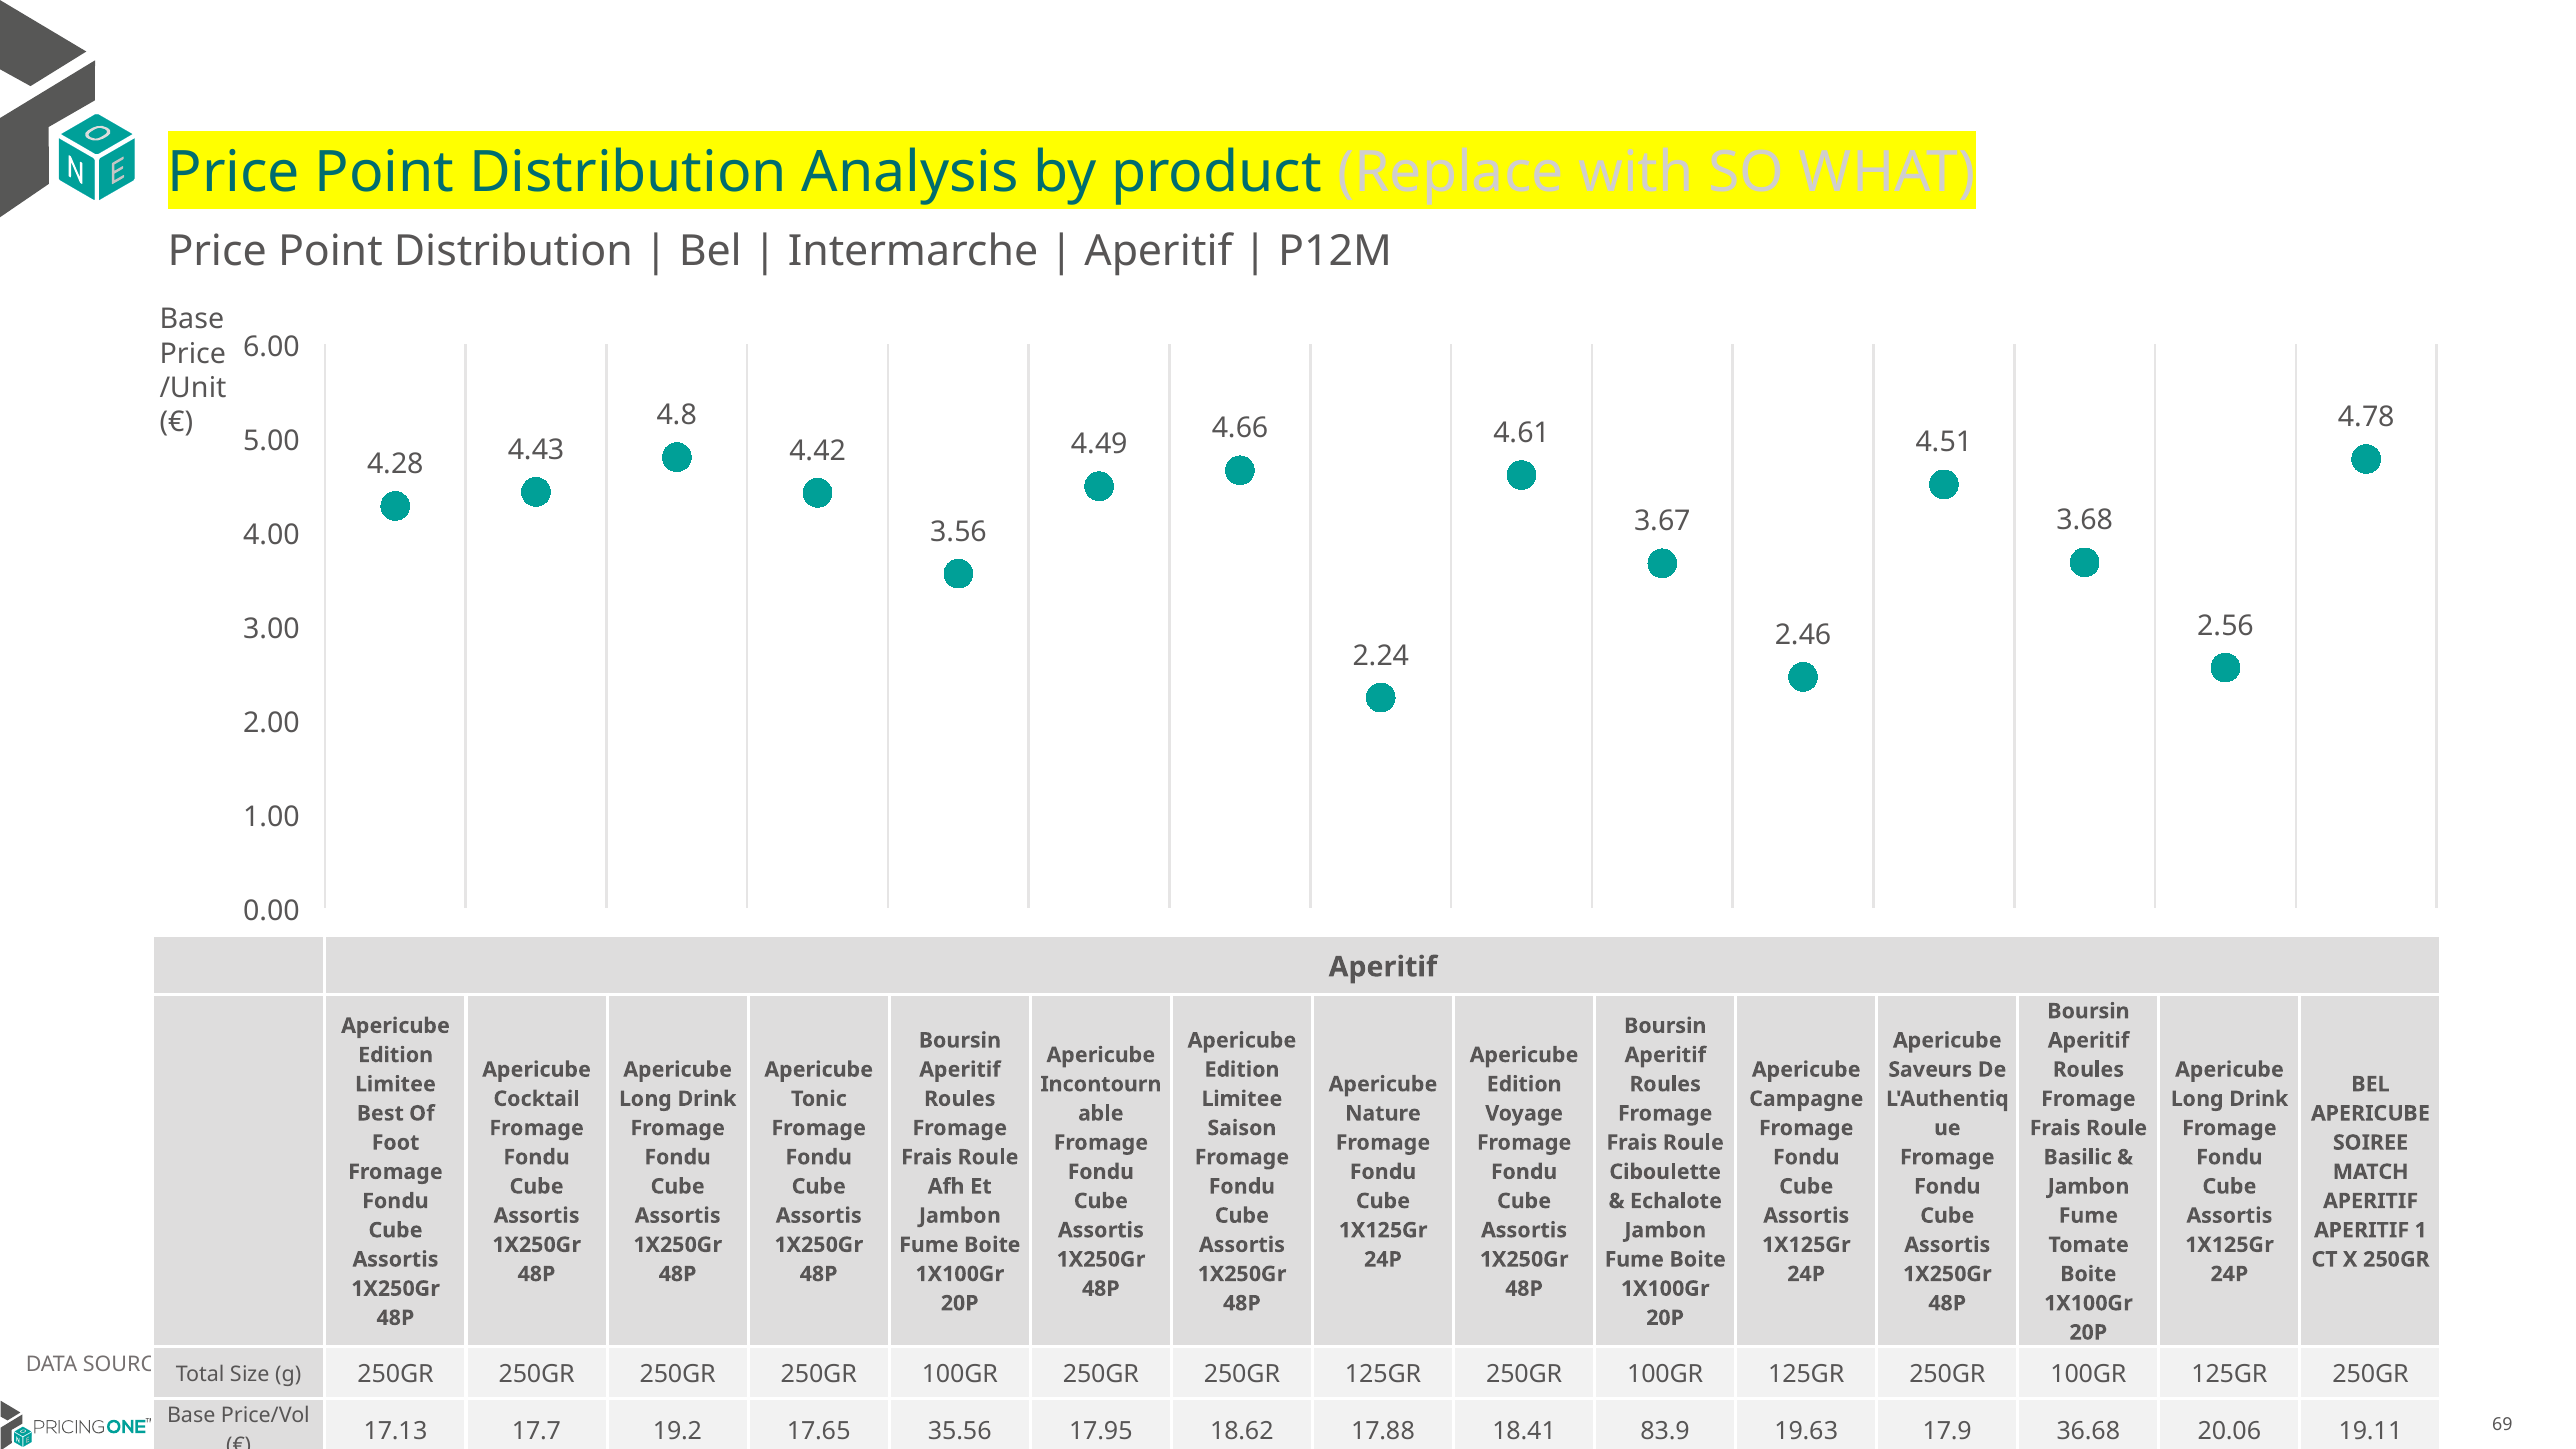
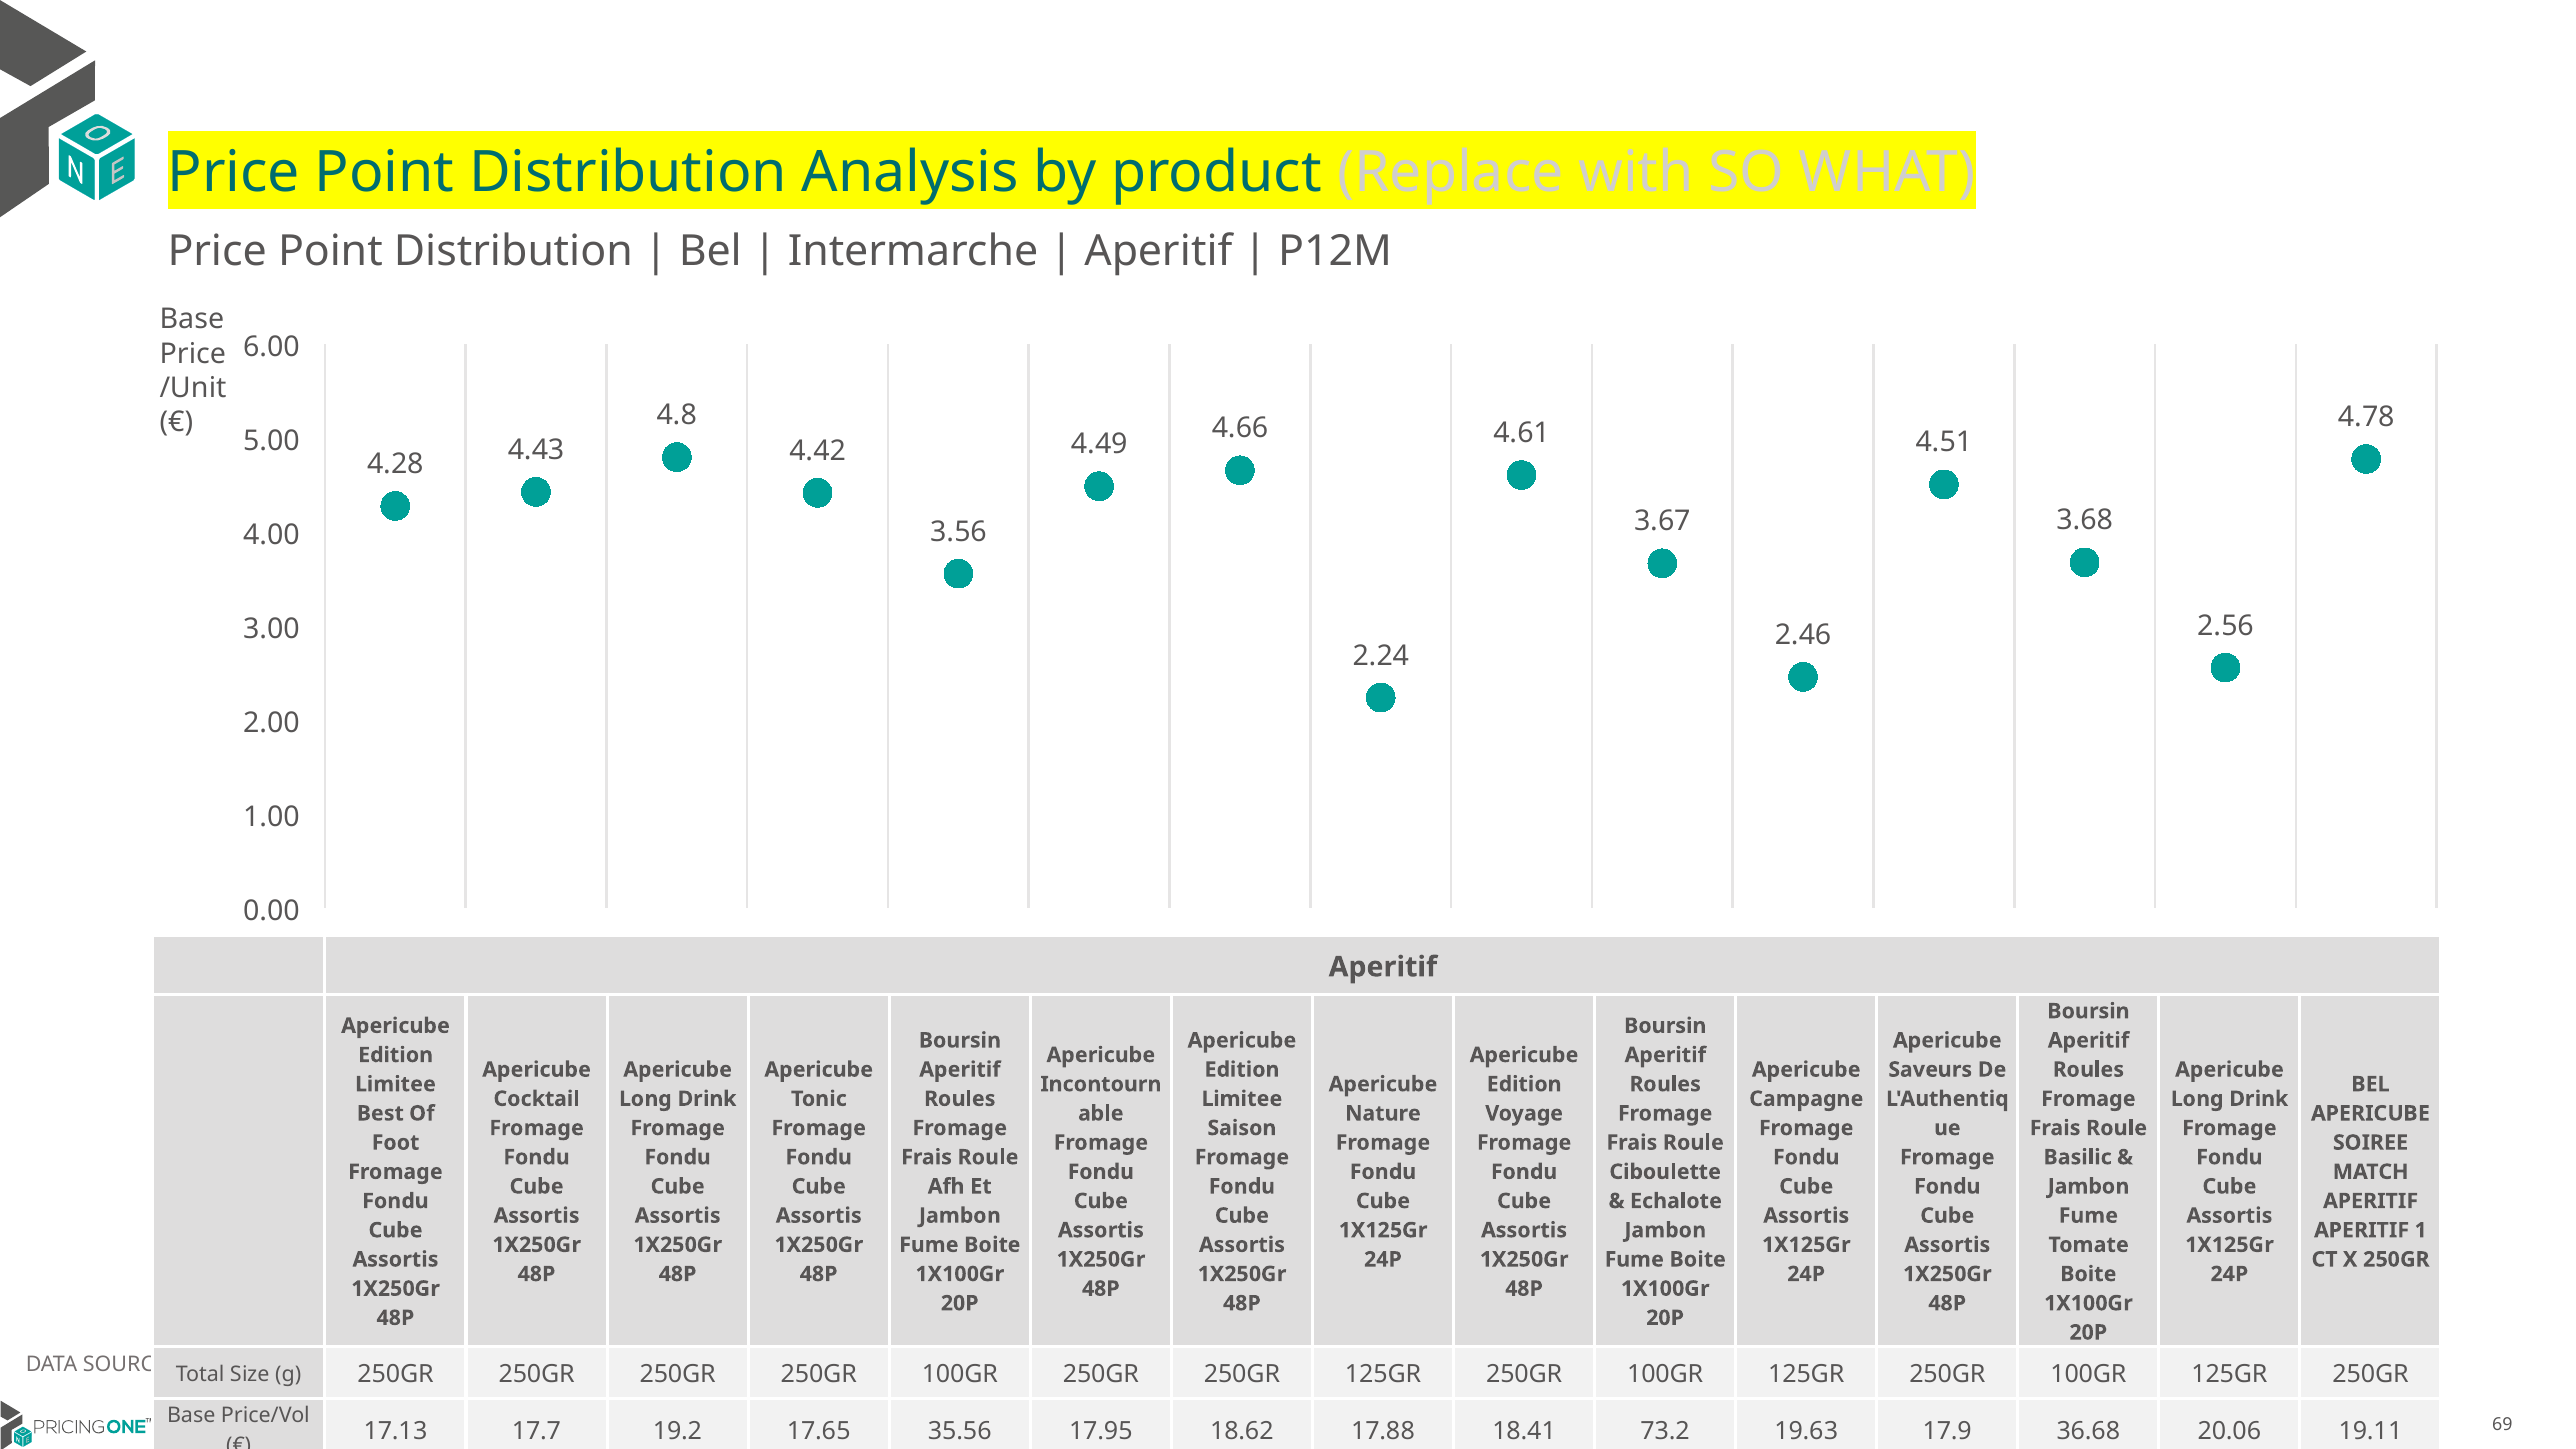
83.9: 83.9 -> 73.2 (1665, 1431)
